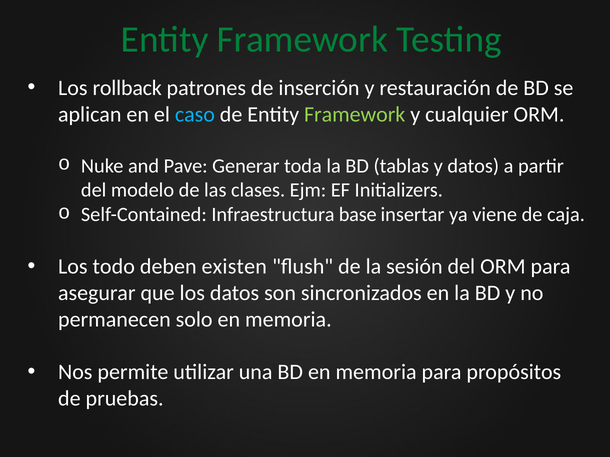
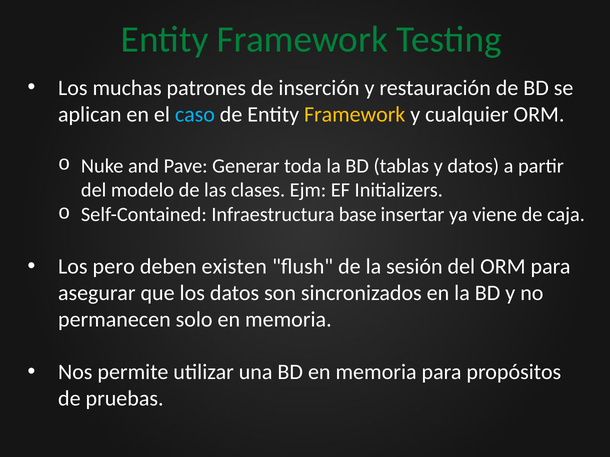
rollback: rollback -> muchas (127, 88)
Framework colour: light green -> yellow (355, 114)
todo: todo -> pero (114, 267)
